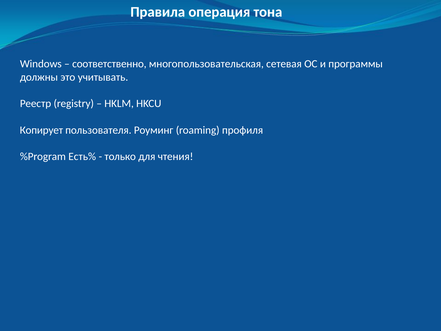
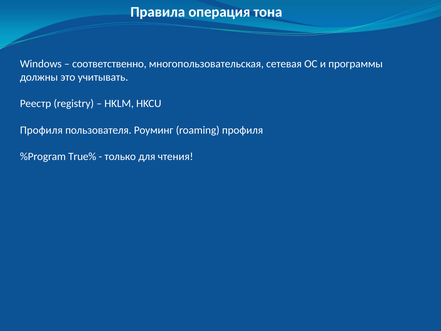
Копирует: Копирует -> Профиля (41, 130)
Есть%: Есть% -> True% (82, 156)
